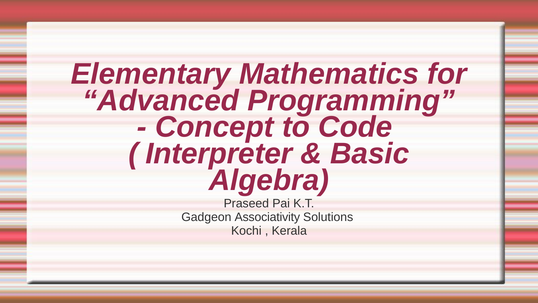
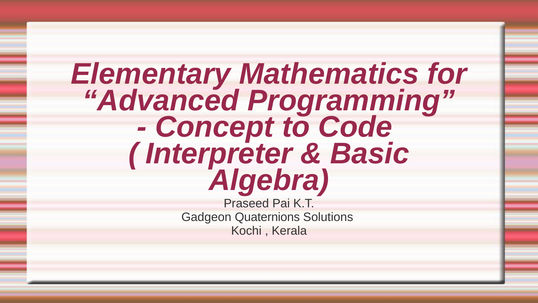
Associativity: Associativity -> Quaternions (267, 217)
